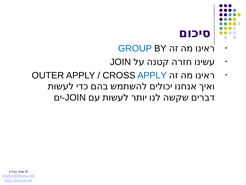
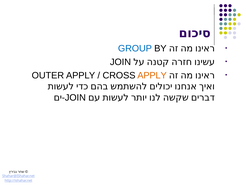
APPLY colour: blue -> orange (152, 75)
